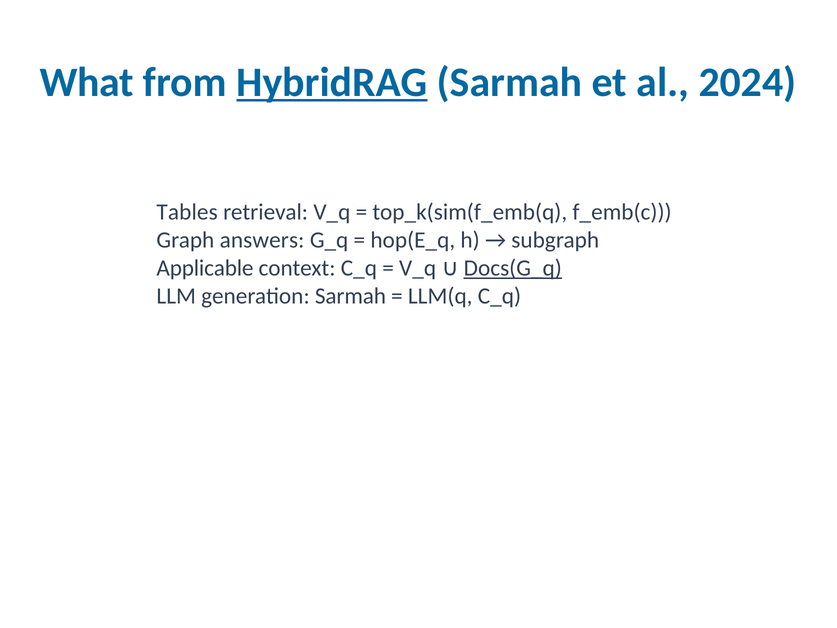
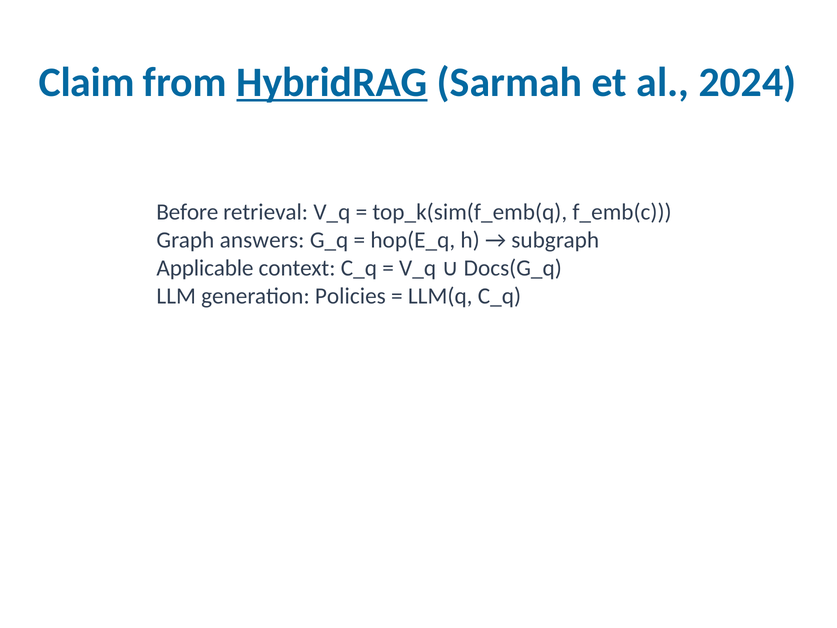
What: What -> Claim (87, 82)
Tables: Tables -> Before (187, 212)
Docs(G_q underline: present -> none (513, 268)
generation Sarmah: Sarmah -> Policies (350, 296)
